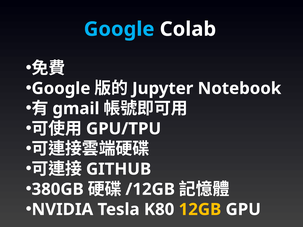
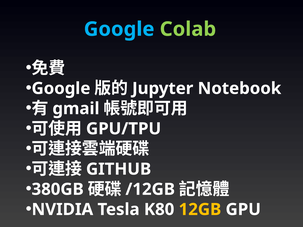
Colab colour: white -> light green (188, 29)
